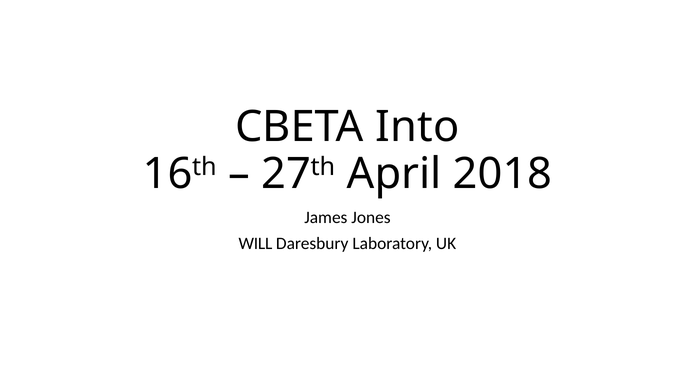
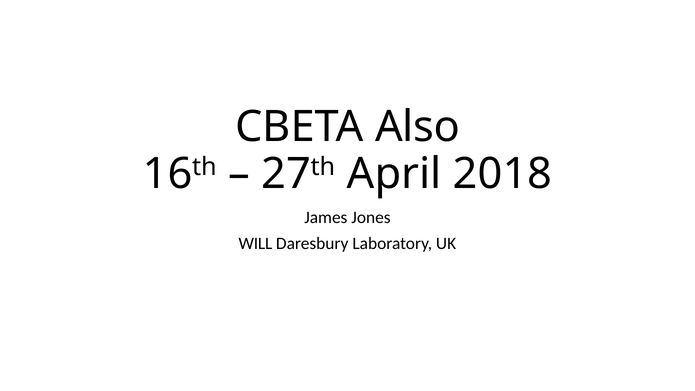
Into: Into -> Also (418, 127)
